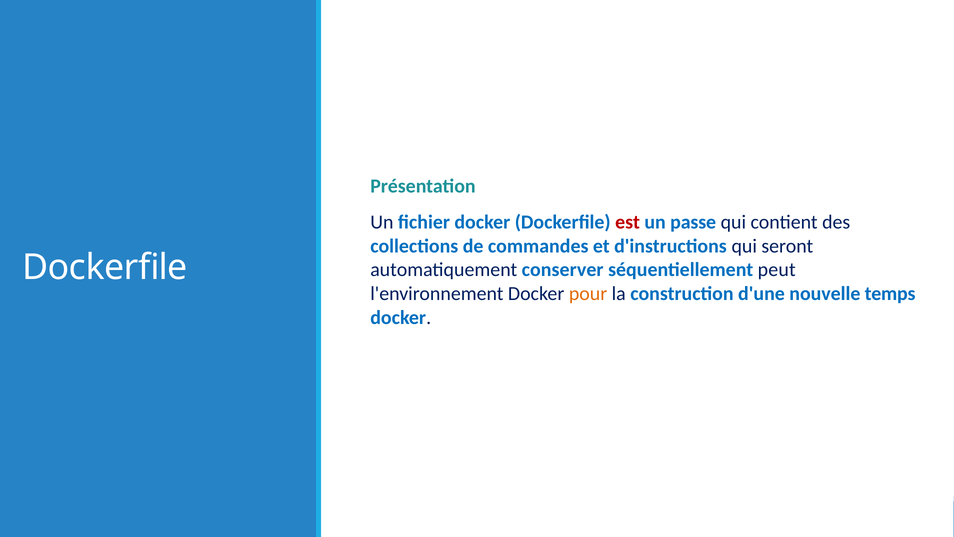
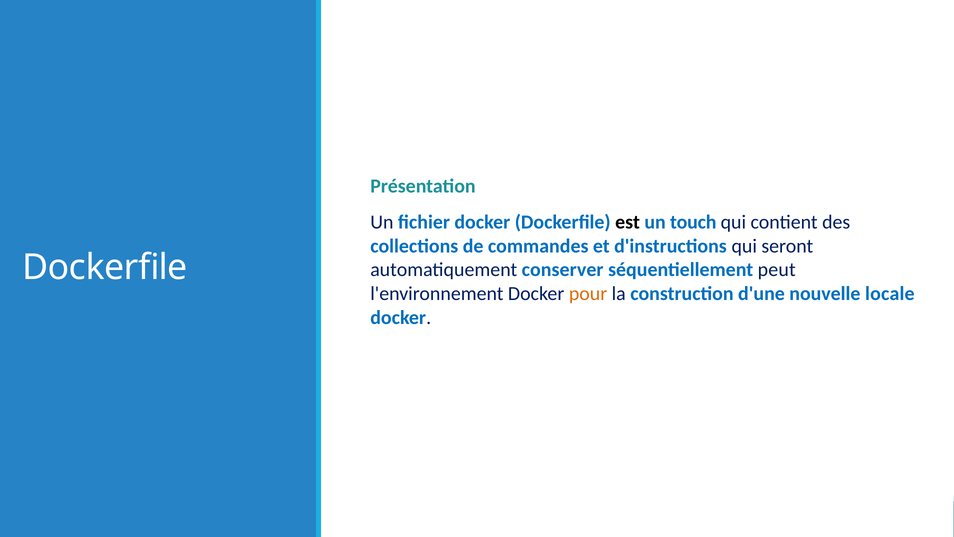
est colour: red -> black (628, 222)
passe: passe -> touch (693, 222)
temps: temps -> locale (890, 294)
